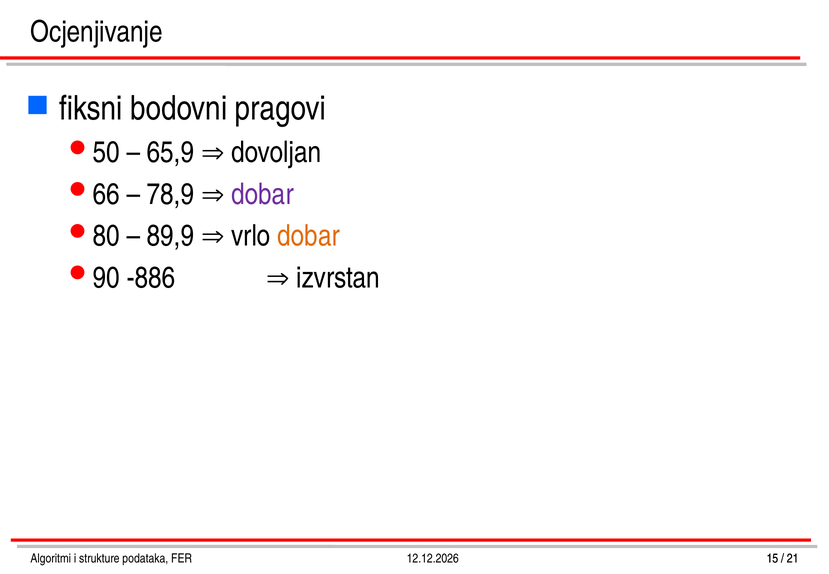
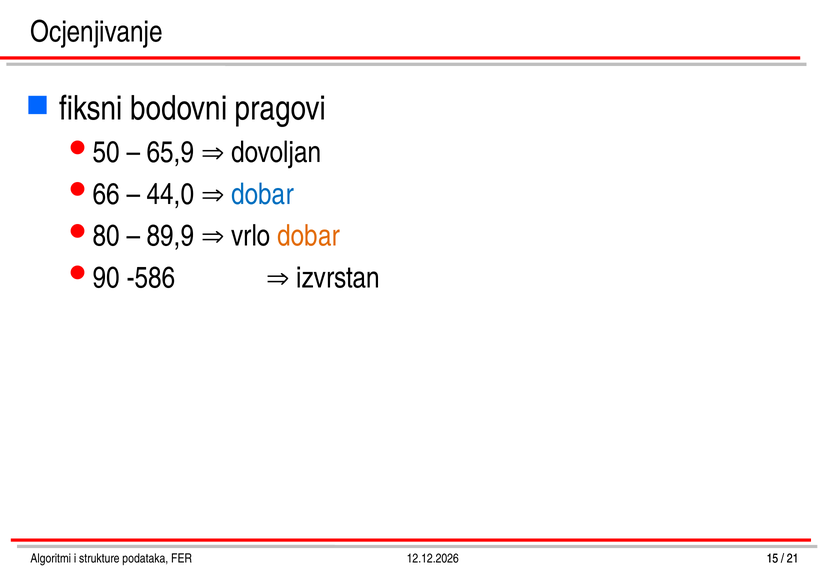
78,9: 78,9 -> 44,0 (171, 194)
dobar colour: purple -> blue (262, 194)
-886: -886 -> -586 (151, 278)
